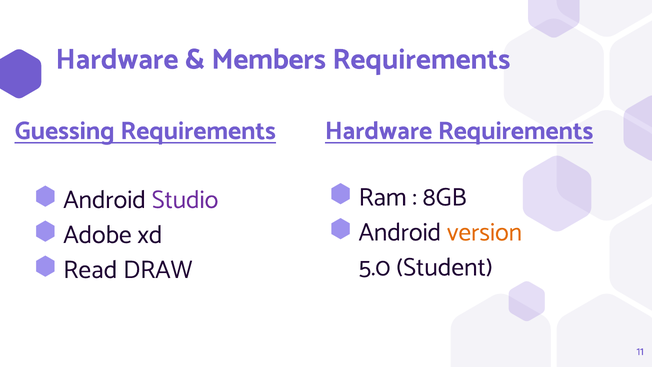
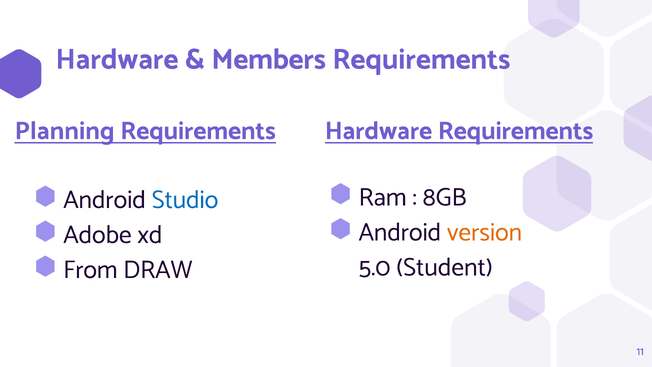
Guessing: Guessing -> Planning (65, 131)
Studio colour: purple -> blue (185, 199)
Read: Read -> From (90, 269)
